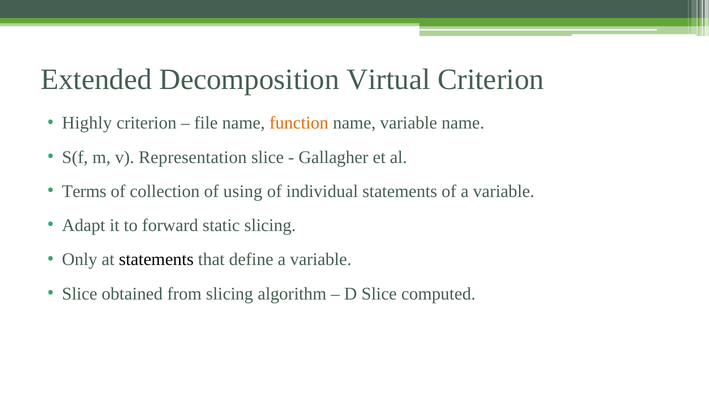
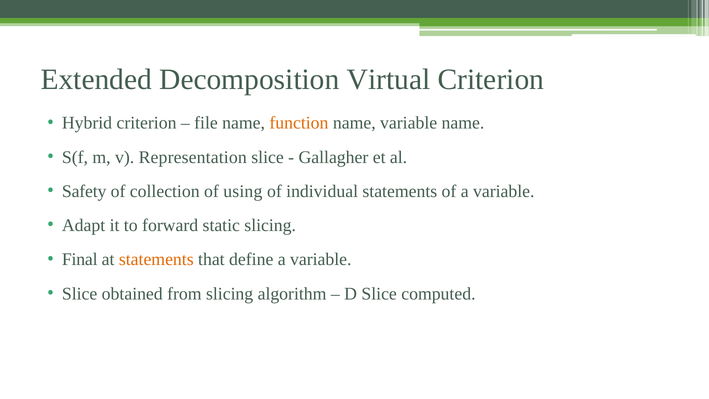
Highly: Highly -> Hybrid (87, 123)
Terms: Terms -> Safety (84, 191)
Only: Only -> Final (80, 260)
statements colour: black -> orange (156, 260)
